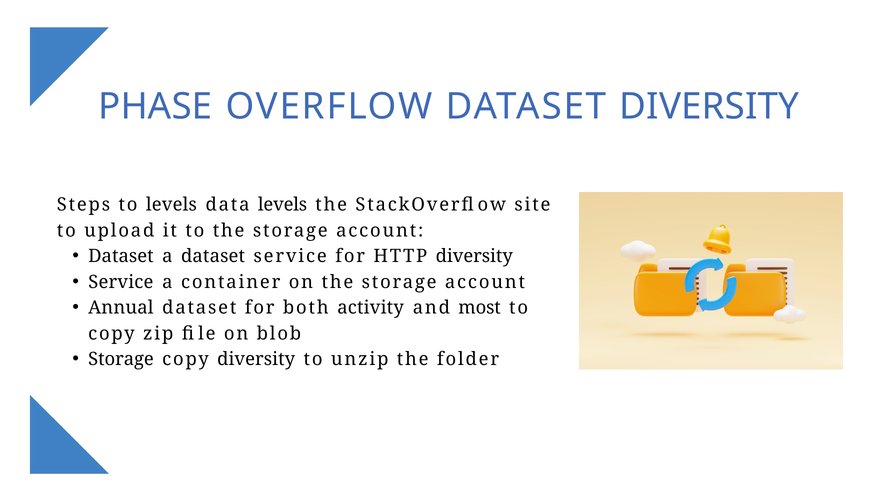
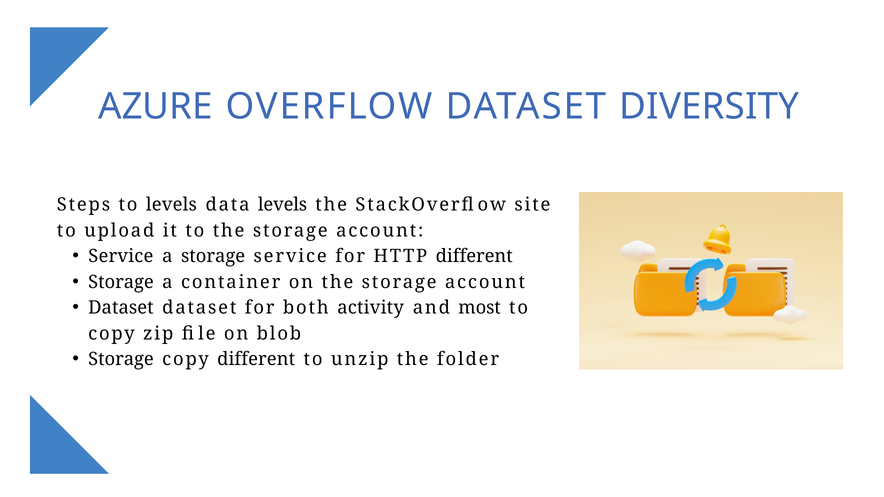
PHASE: PHASE -> AZURE (155, 107)
Dataset: Dataset -> Service (121, 256)
a dataset: dataset -> storage (213, 256)
HTTP diversity: diversity -> different (474, 256)
Service: Service -> Storage (121, 282)
Annual: Annual -> Dataset (121, 308)
copy diversity: diversity -> different (256, 360)
